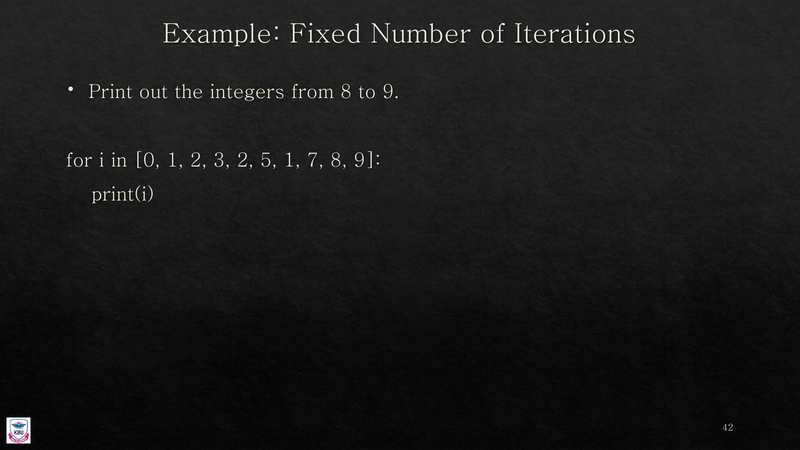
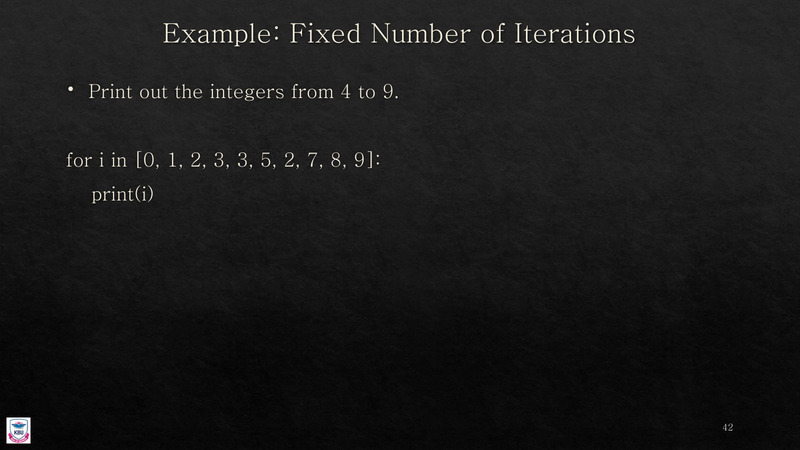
from 8: 8 -> 4 (346, 92)
3 2: 2 -> 3 (245, 160)
5 1: 1 -> 2 (292, 160)
